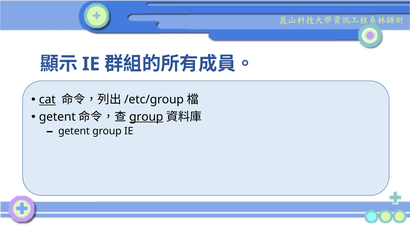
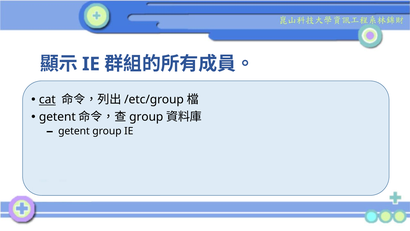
group underline: present -> none (146, 117)
